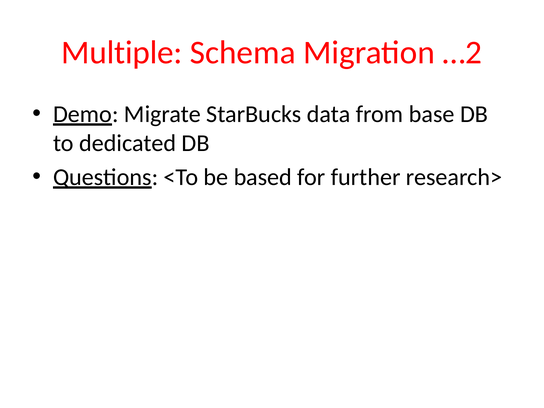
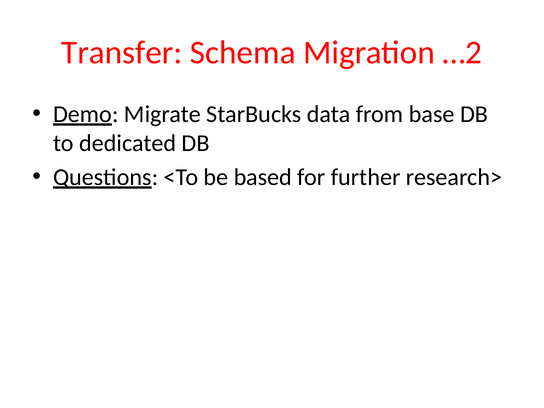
Multiple: Multiple -> Transfer (122, 53)
